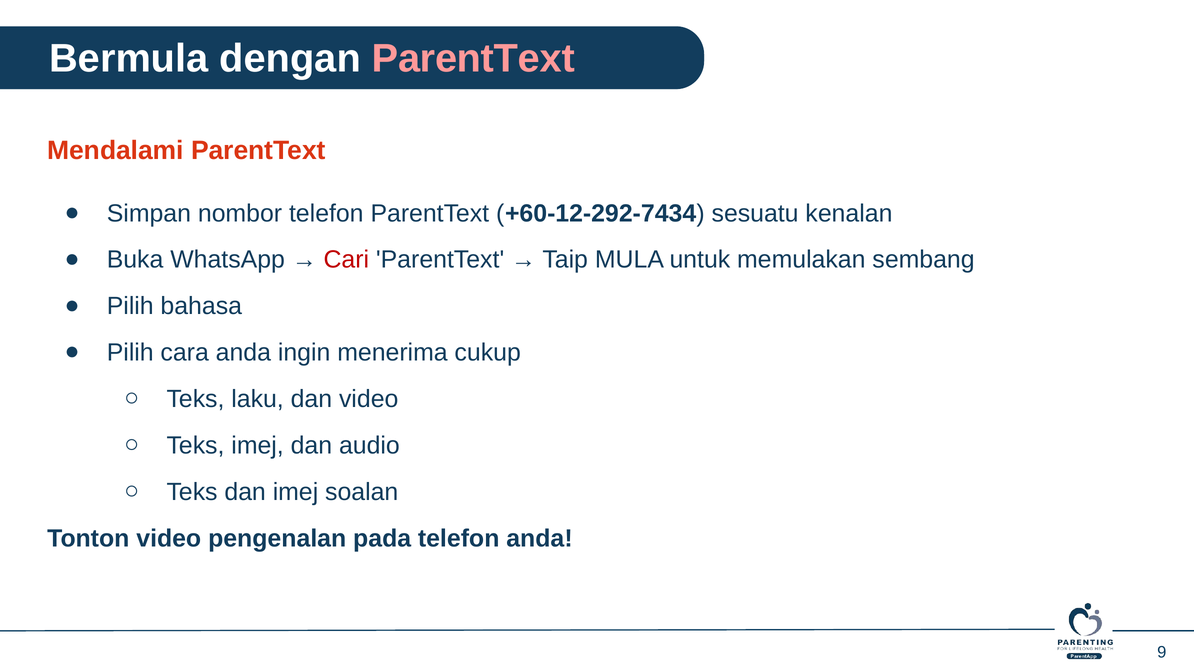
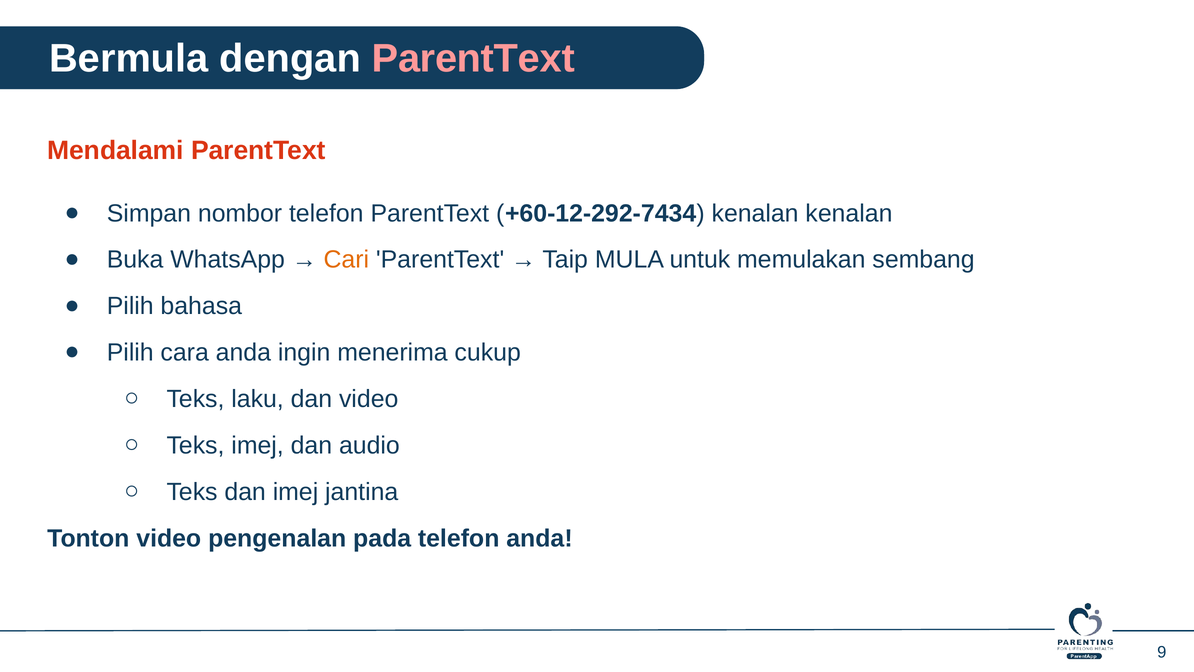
+60-12-292-7434 sesuatu: sesuatu -> kenalan (755, 213)
Cari colour: red -> orange (346, 260)
soalan: soalan -> jantina (362, 492)
